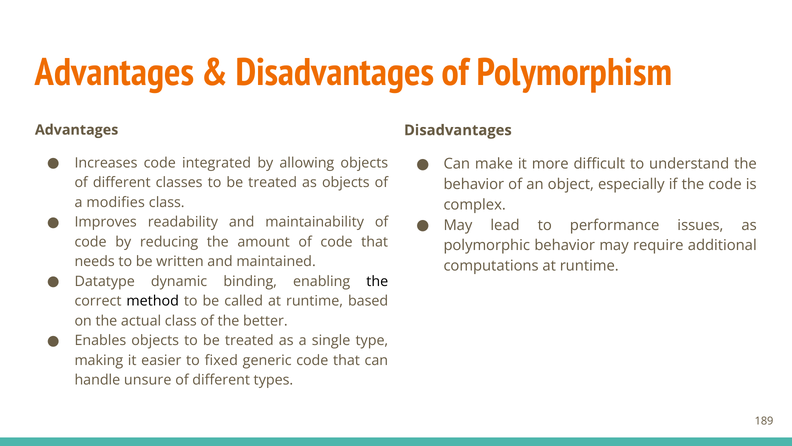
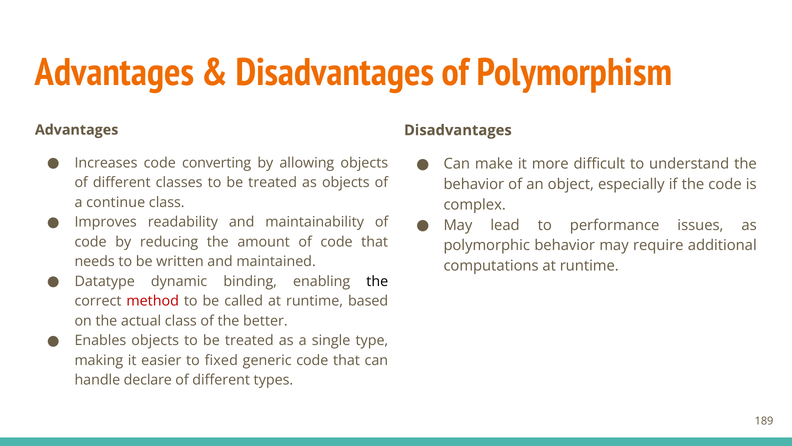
integrated: integrated -> converting (217, 163)
modifies: modifies -> continue (116, 202)
method colour: black -> red (153, 301)
unsure: unsure -> declare (148, 380)
